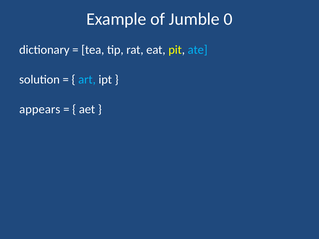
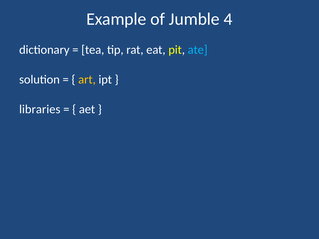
0: 0 -> 4 (228, 19)
art colour: light blue -> yellow (87, 80)
appears: appears -> libraries (40, 109)
